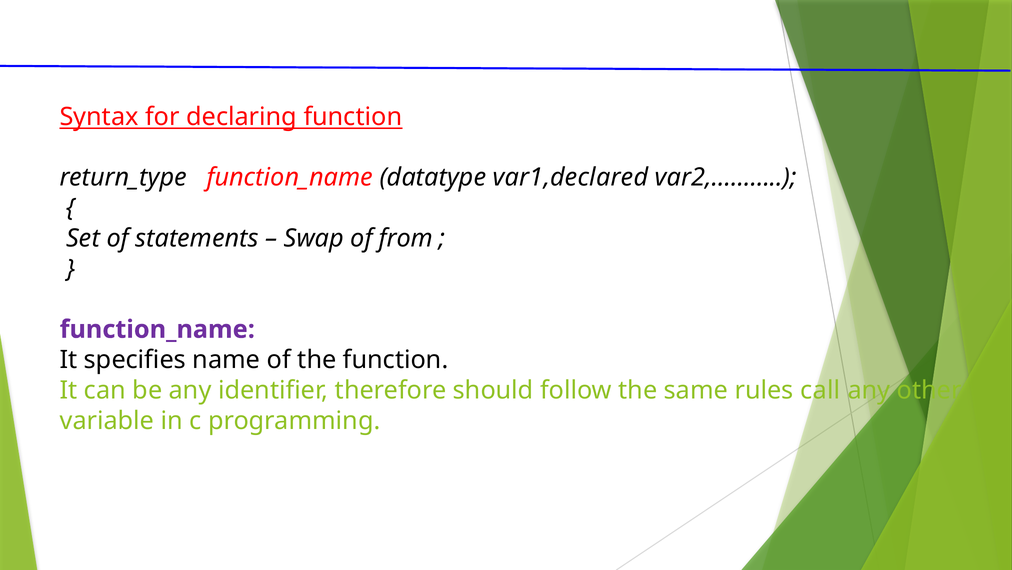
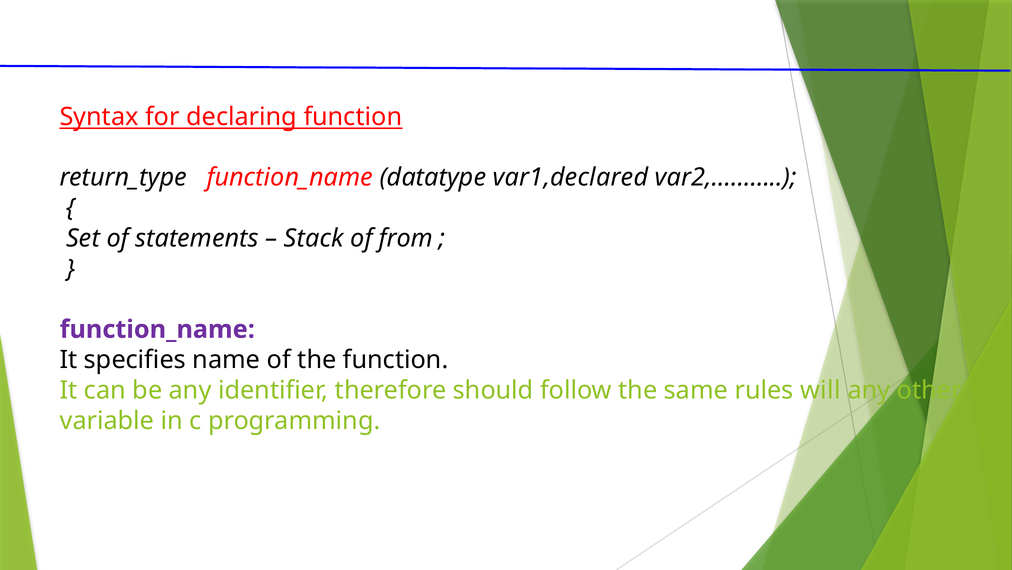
Swap: Swap -> Stack (314, 238)
call: call -> will (820, 390)
